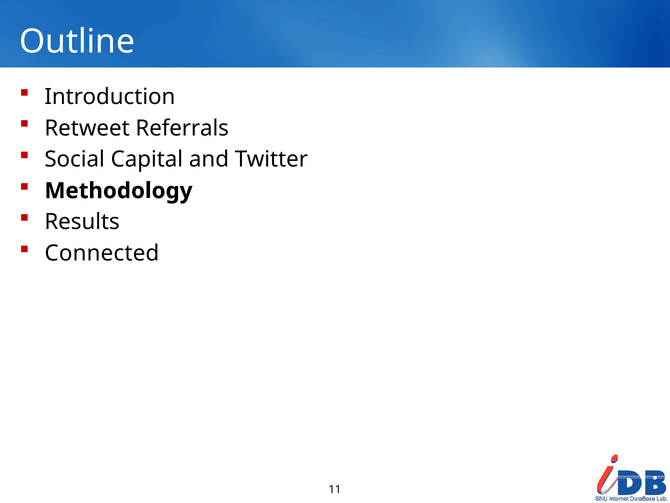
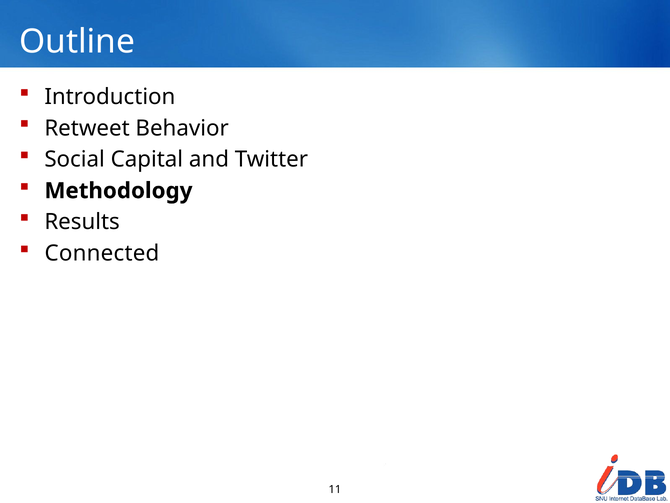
Referrals: Referrals -> Behavior (182, 128)
